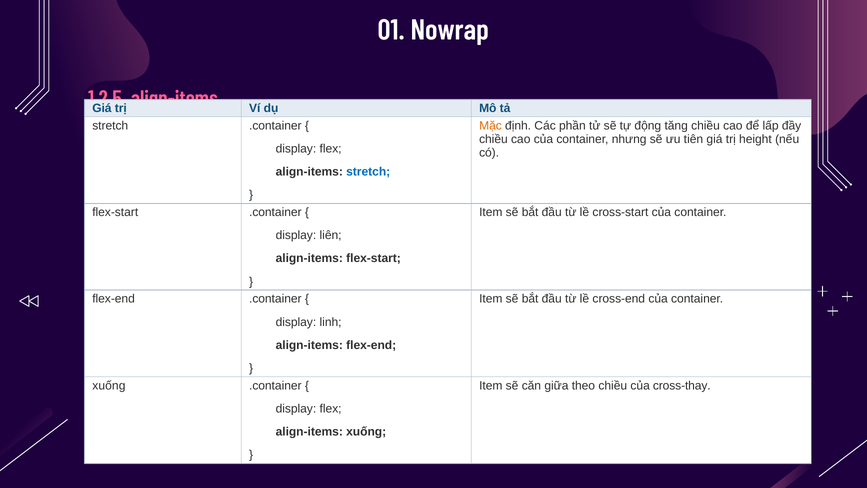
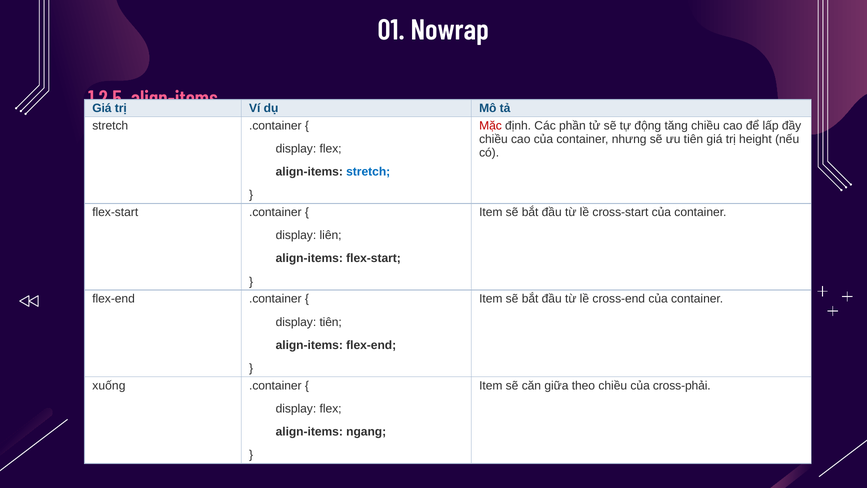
Mặc colour: orange -> red (490, 126)
display linh: linh -> tiên (331, 322)
cross-thay: cross-thay -> cross-phải (682, 385)
align-items xuống: xuống -> ngang (366, 432)
